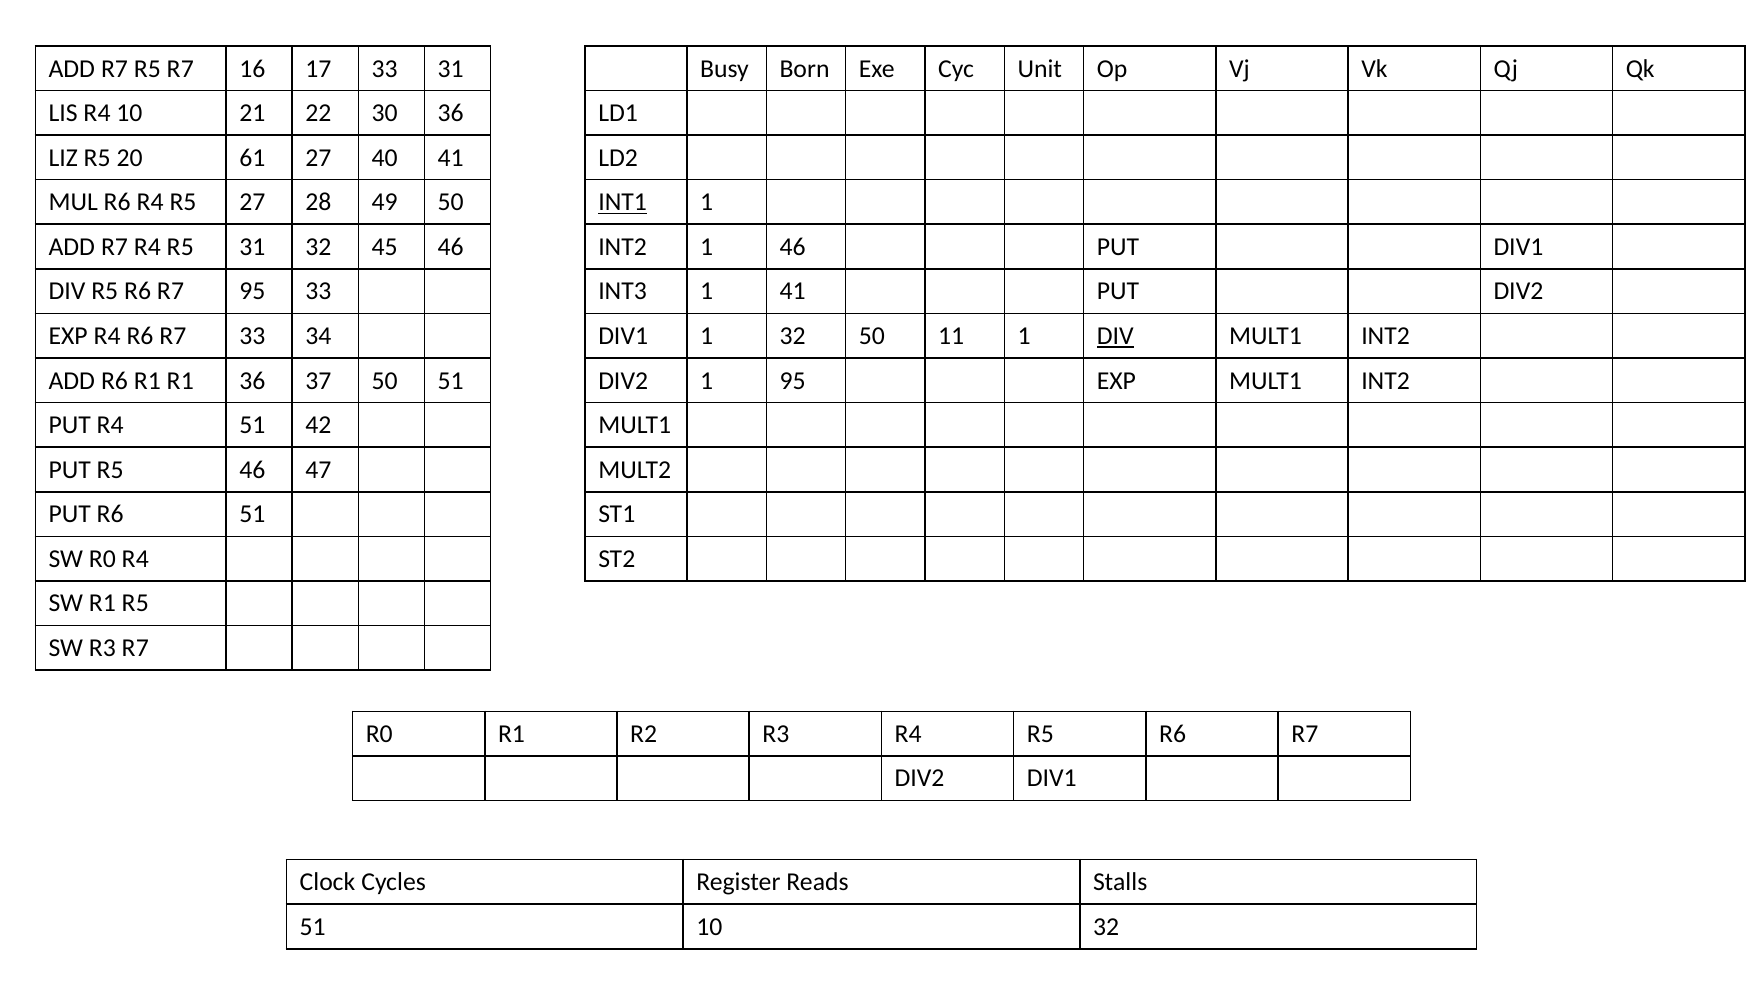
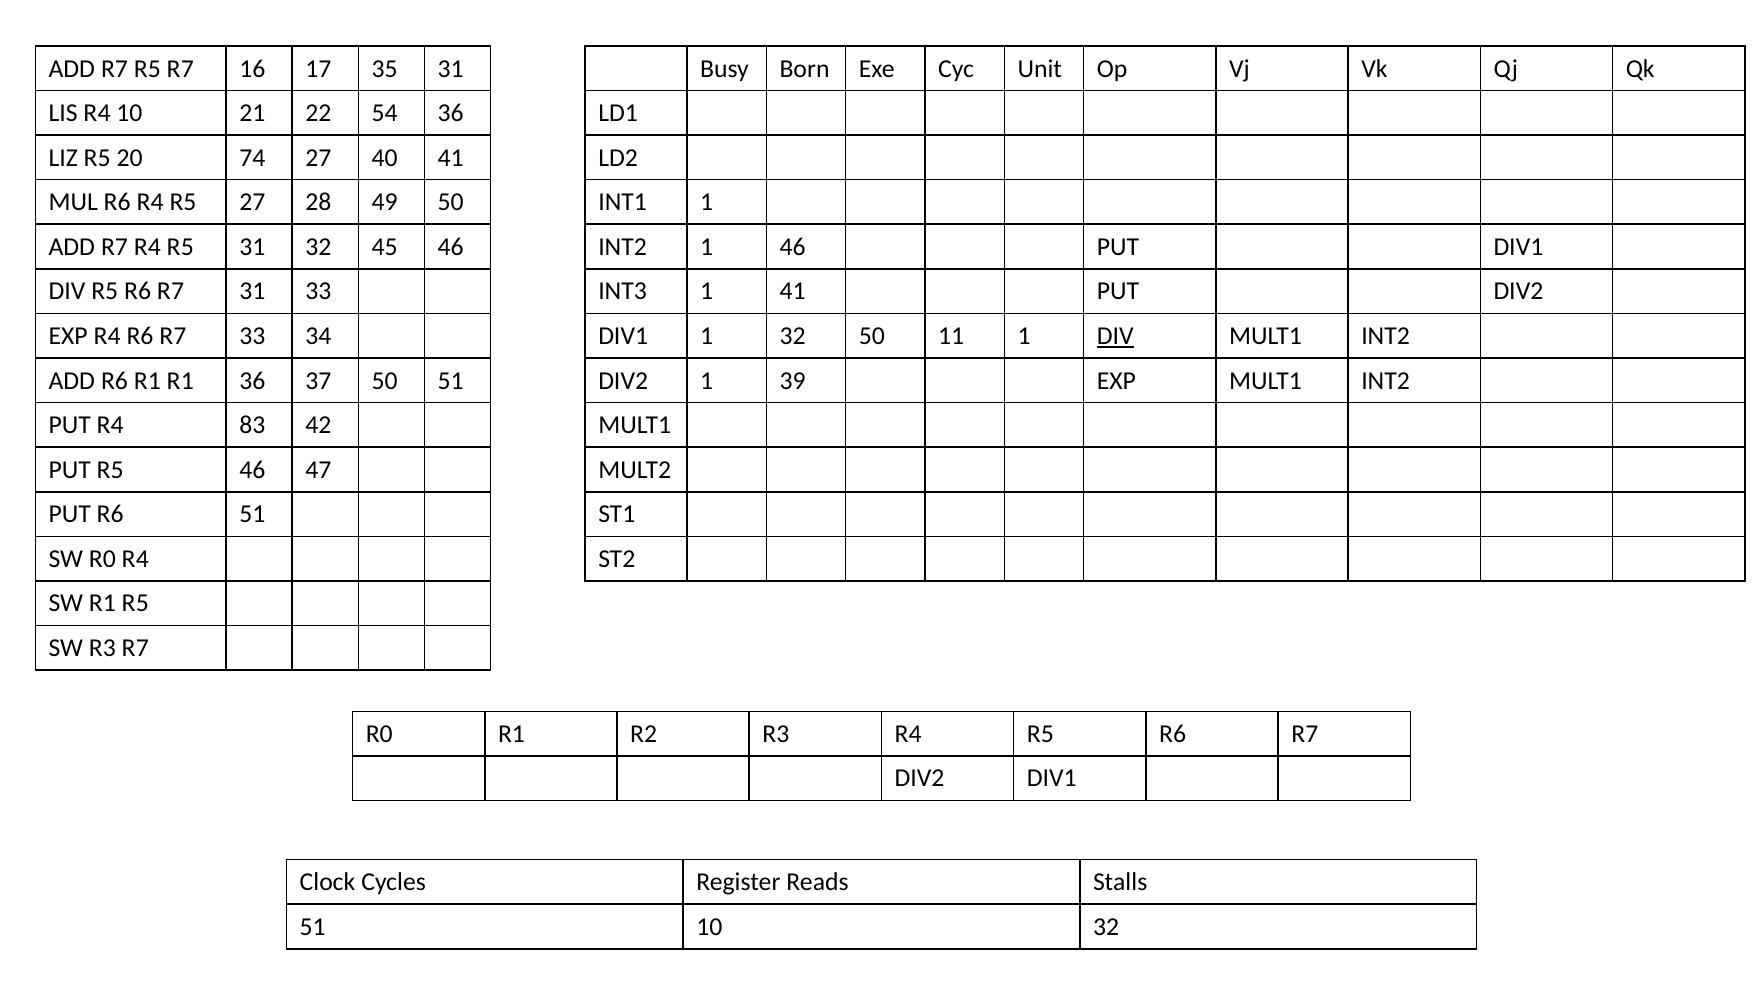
17 33: 33 -> 35 (385, 69)
30: 30 -> 54 (385, 113)
61: 61 -> 74 (252, 158)
INT1 underline: present -> none (623, 202)
R7 95: 95 -> 31 (252, 291)
1 95: 95 -> 39 (793, 380)
R4 51: 51 -> 83 (252, 425)
